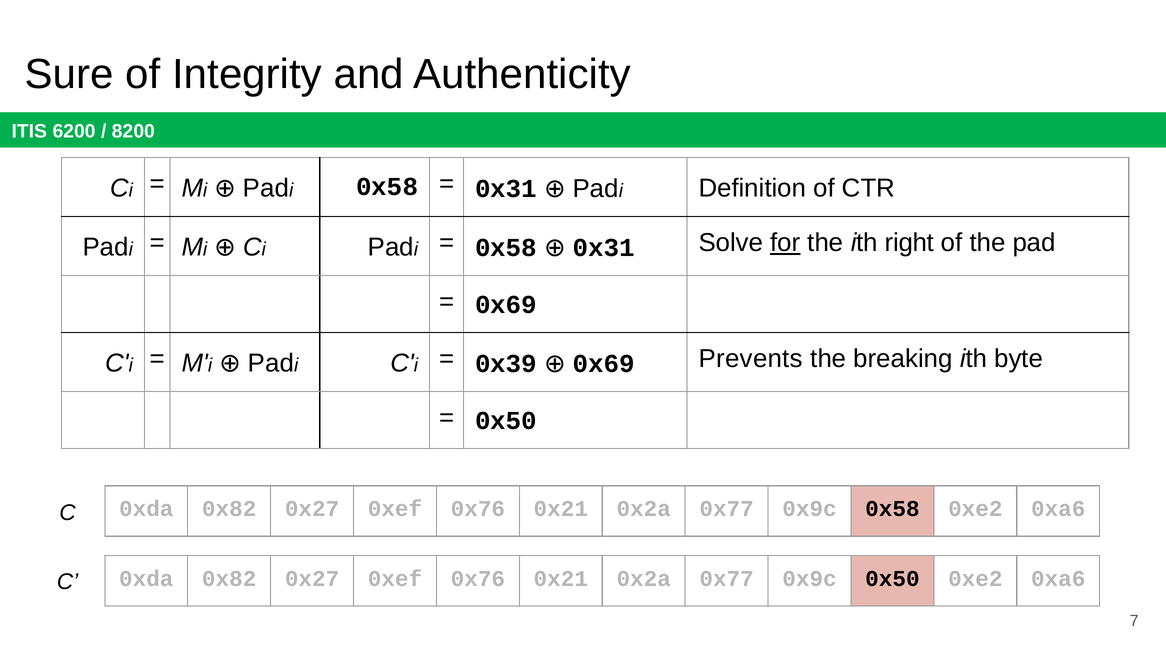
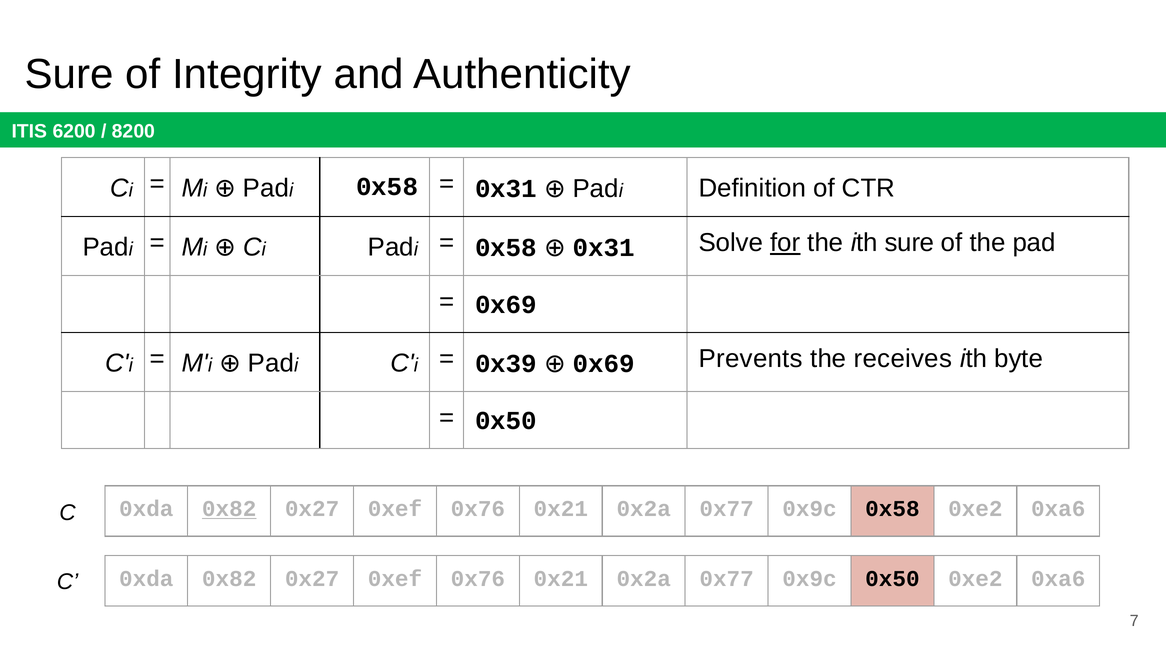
ith right: right -> sure (909, 243)
breaking: breaking -> receives (903, 359)
0x82 underline: none -> present (229, 509)
